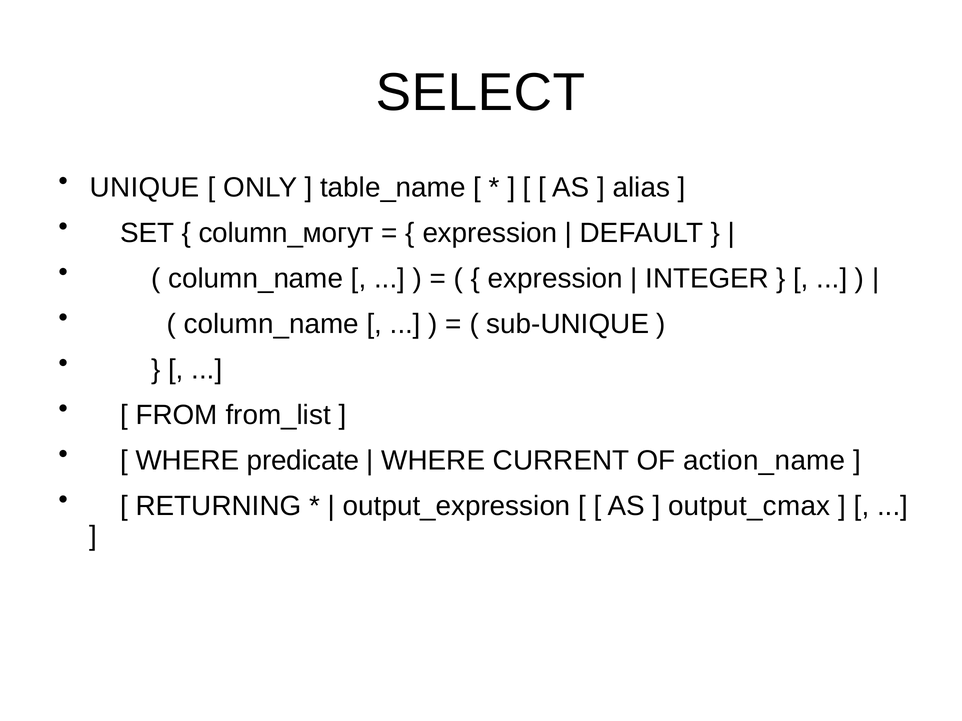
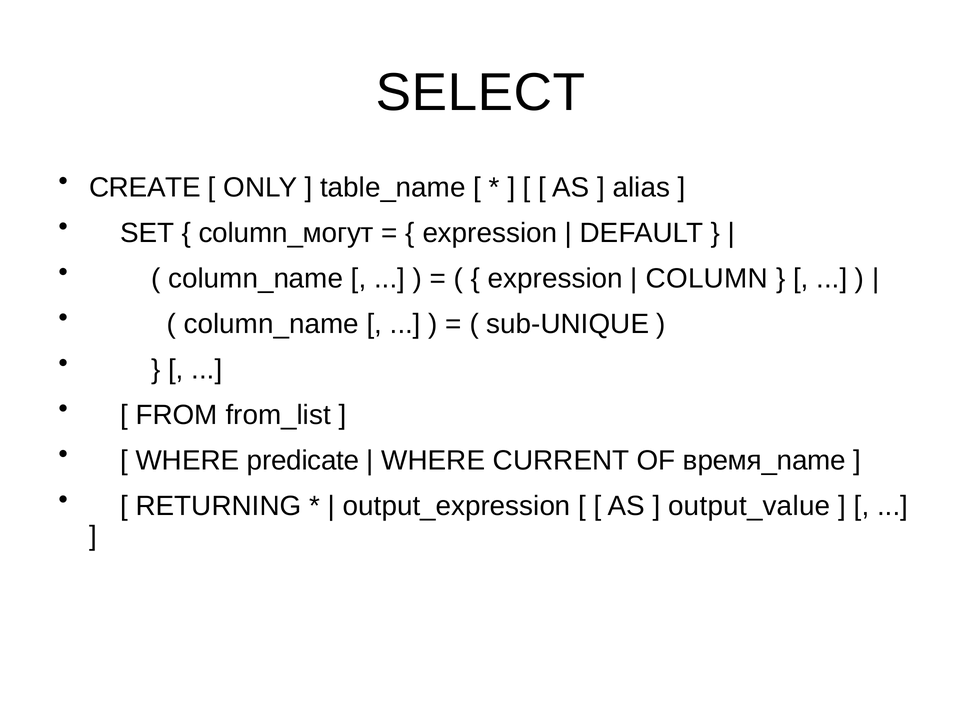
UNIQUE: UNIQUE -> CREATE (145, 187)
INTEGER: INTEGER -> COLUMN (707, 279)
action_name: action_name -> время_name (764, 461)
output_cmax: output_cmax -> output_value (749, 506)
